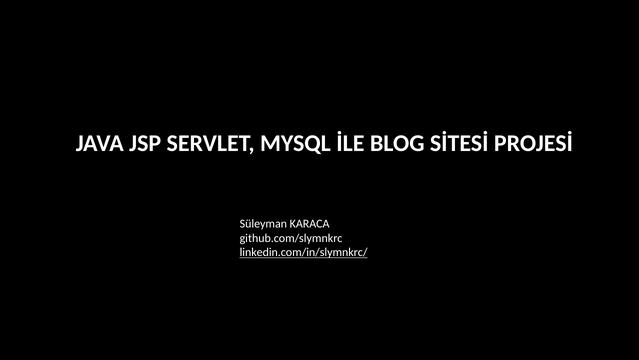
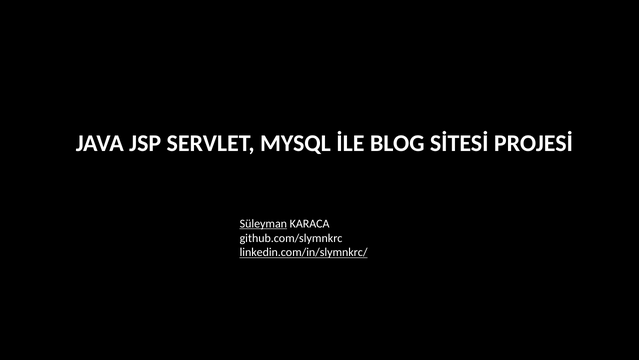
Süleyman underline: none -> present (263, 223)
